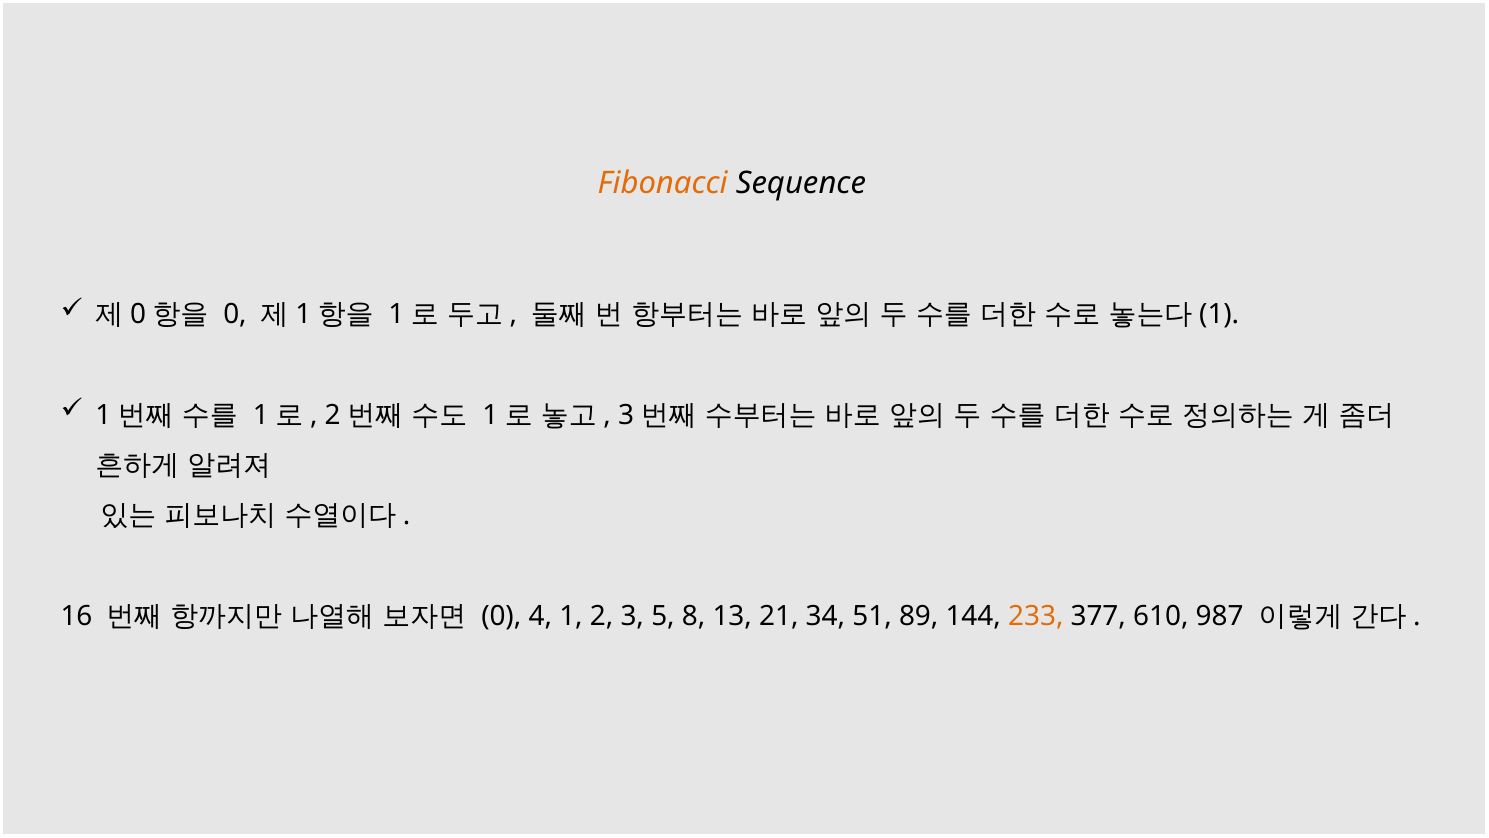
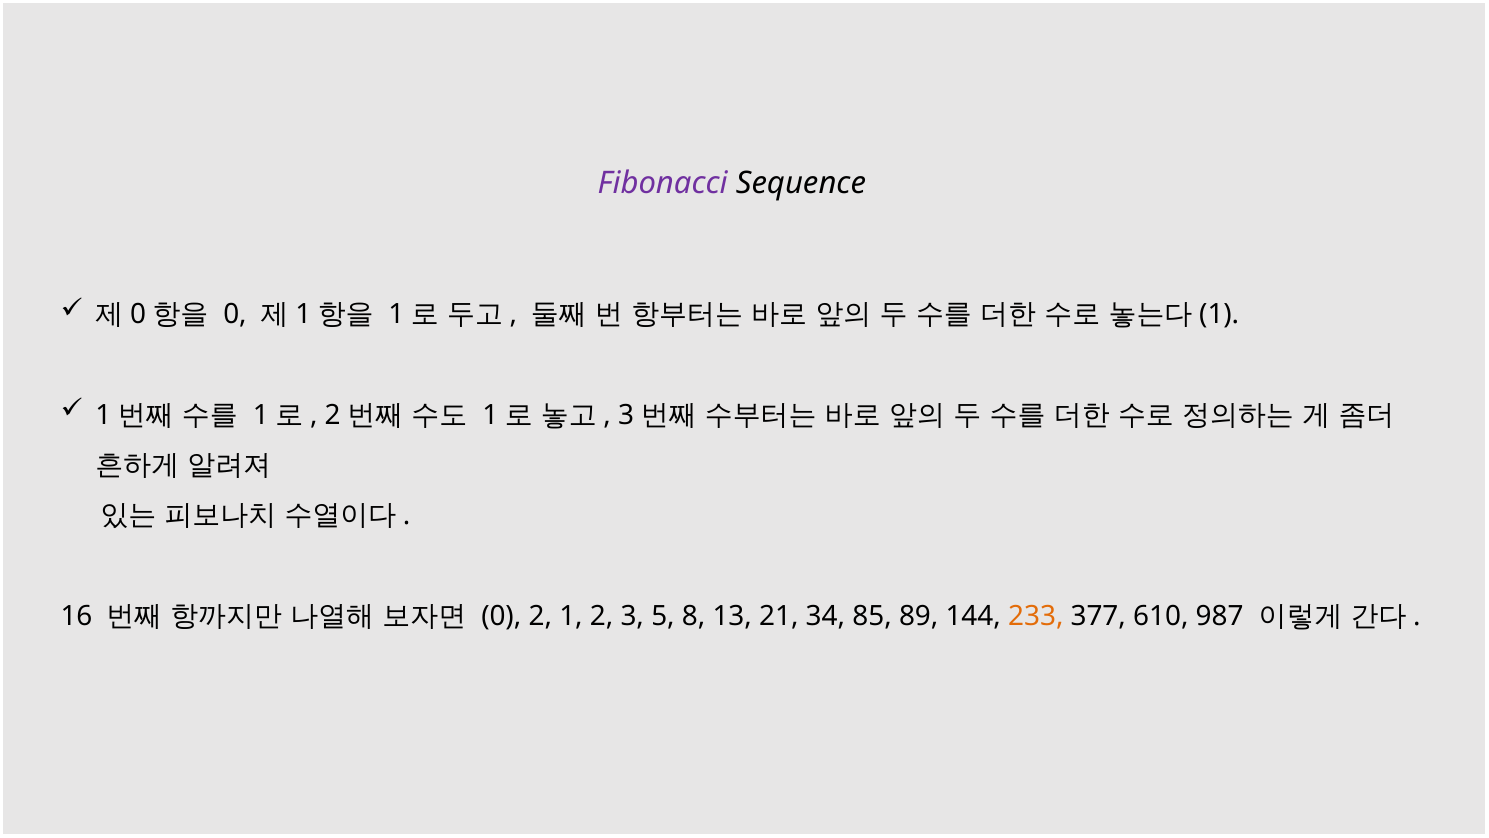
Fibonacci colour: orange -> purple (663, 183)
0 4: 4 -> 2 (540, 616)
51: 51 -> 85 (872, 616)
